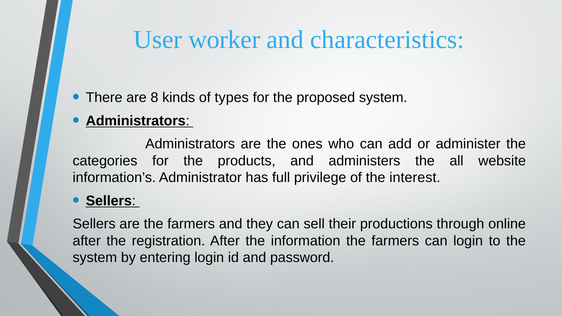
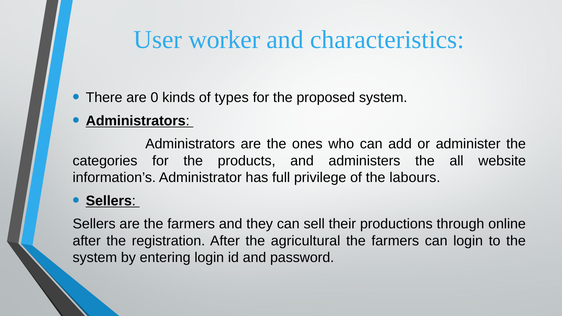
8: 8 -> 0 (154, 98)
interest: interest -> labours (415, 178)
information: information -> agricultural (306, 241)
